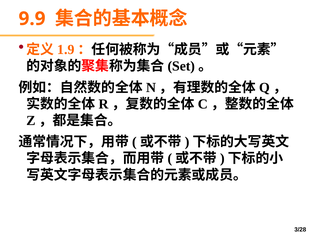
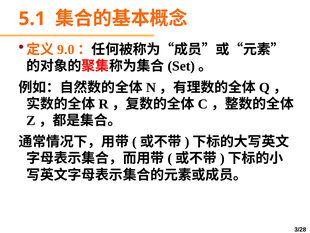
9.9: 9.9 -> 5.1 (32, 19)
1.9: 1.9 -> 9.0 (66, 49)
